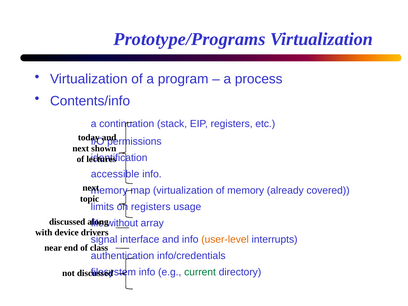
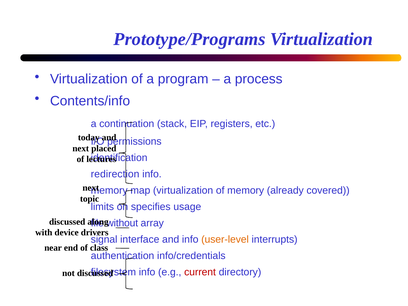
shown: shown -> placed (104, 148)
accessible: accessible -> redirection (115, 174)
on registers: registers -> specifies (151, 207)
current colour: green -> red (200, 272)
